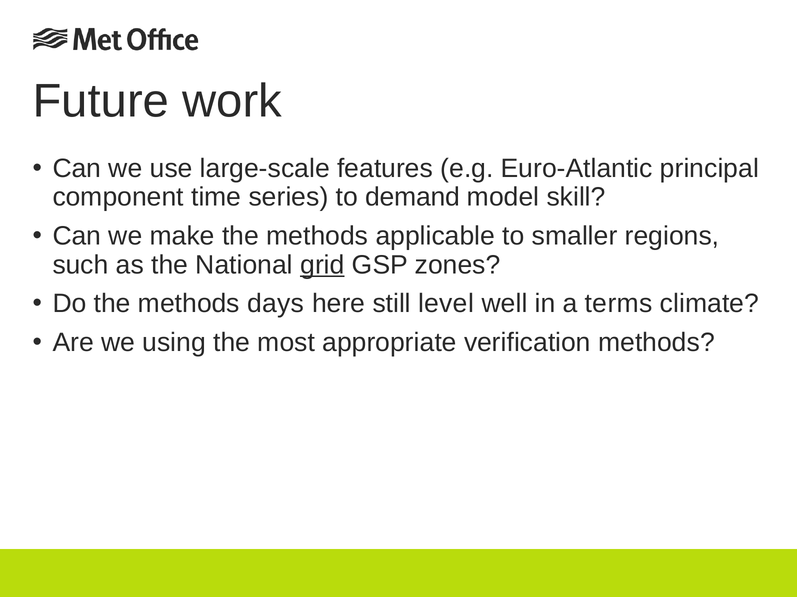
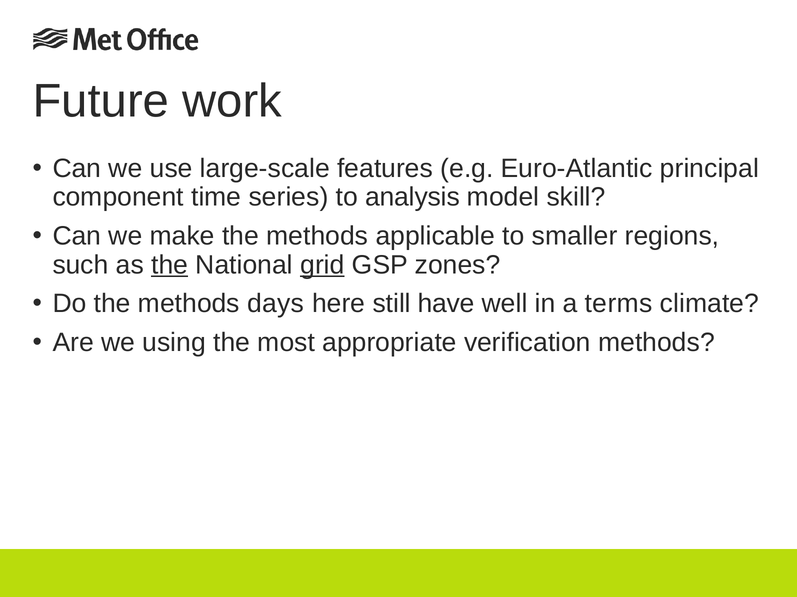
demand: demand -> analysis (413, 197)
the underline: none -> present (170, 265)
level: level -> have (446, 304)
